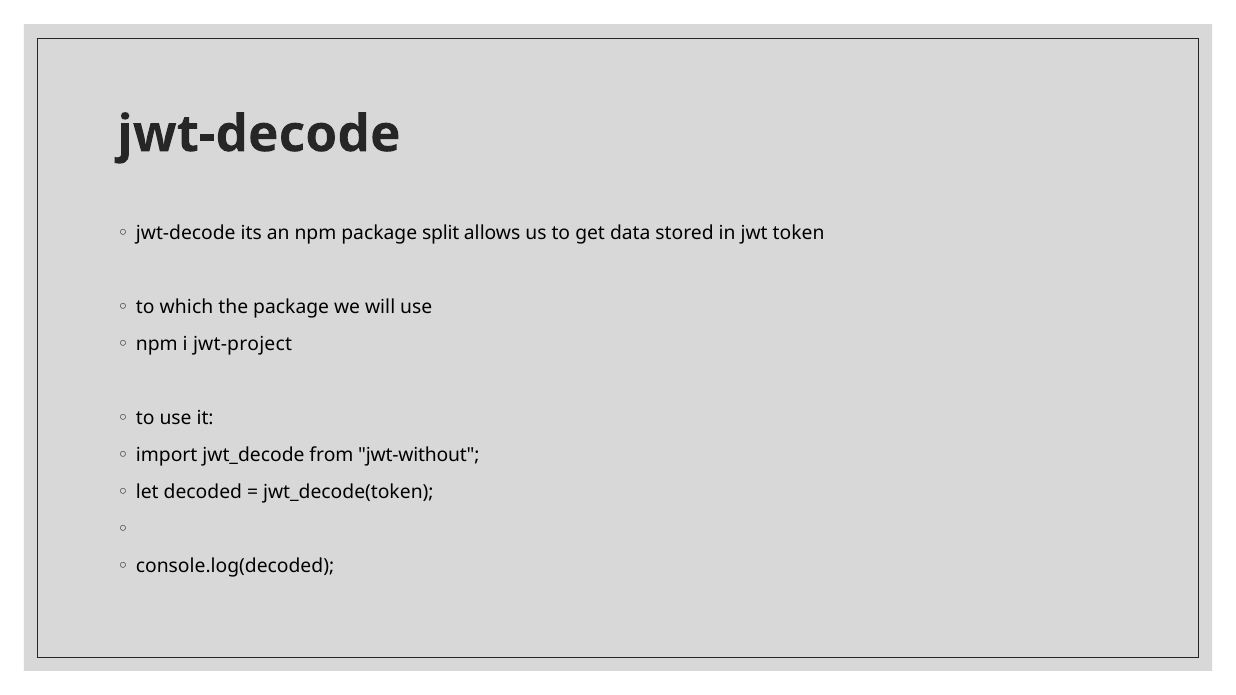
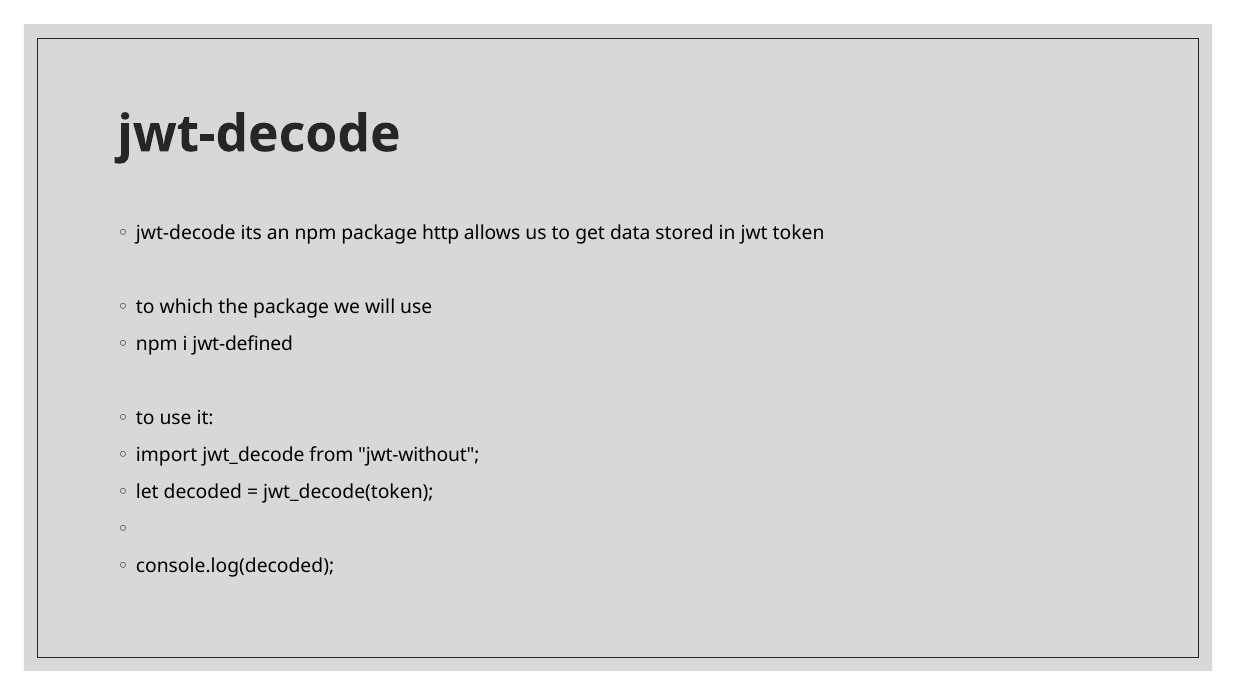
split: split -> http (441, 233)
jwt-project: jwt-project -> jwt-defined (243, 344)
